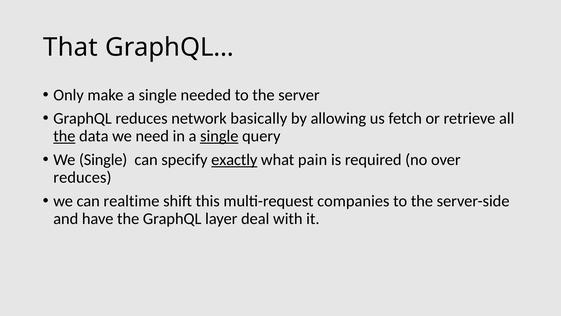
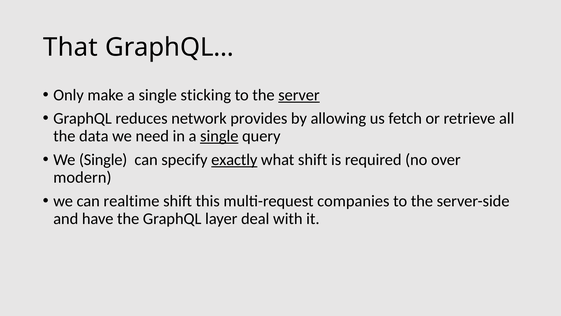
needed: needed -> sticking (206, 95)
server underline: none -> present (299, 95)
basically: basically -> provides (259, 118)
the underline: present -> none (64, 136)
what pain: pain -> shift (313, 160)
reduces: reduces -> modern (82, 177)
